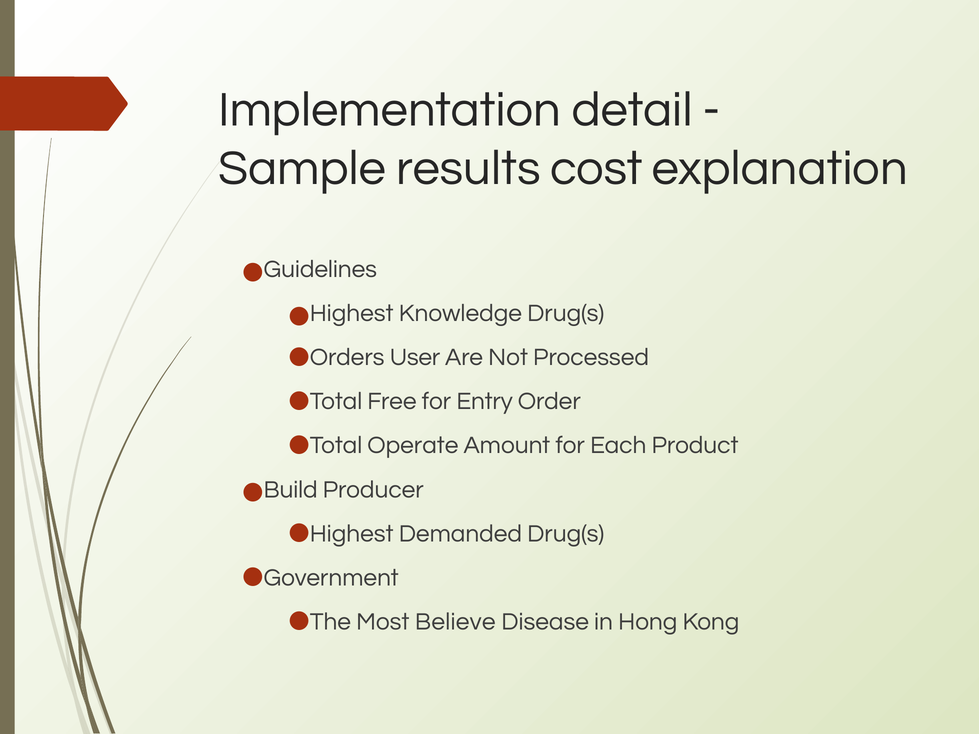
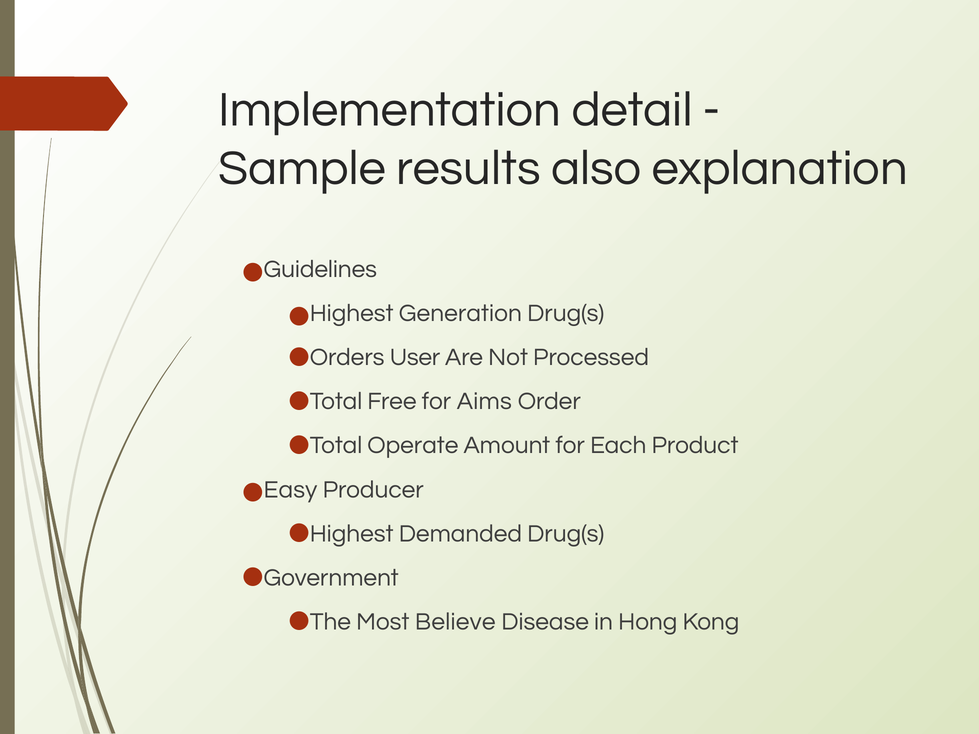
cost: cost -> also (596, 168)
Knowledge: Knowledge -> Generation (460, 313)
Entry: Entry -> Aims (484, 401)
Build: Build -> Easy (290, 490)
